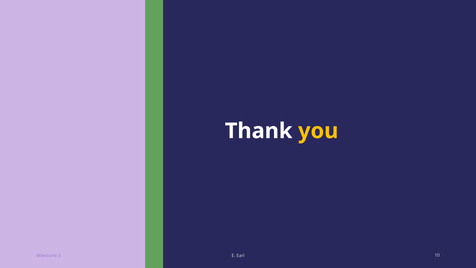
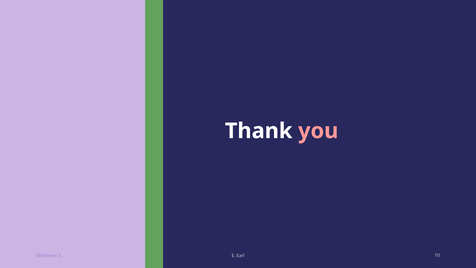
you colour: yellow -> pink (318, 131)
